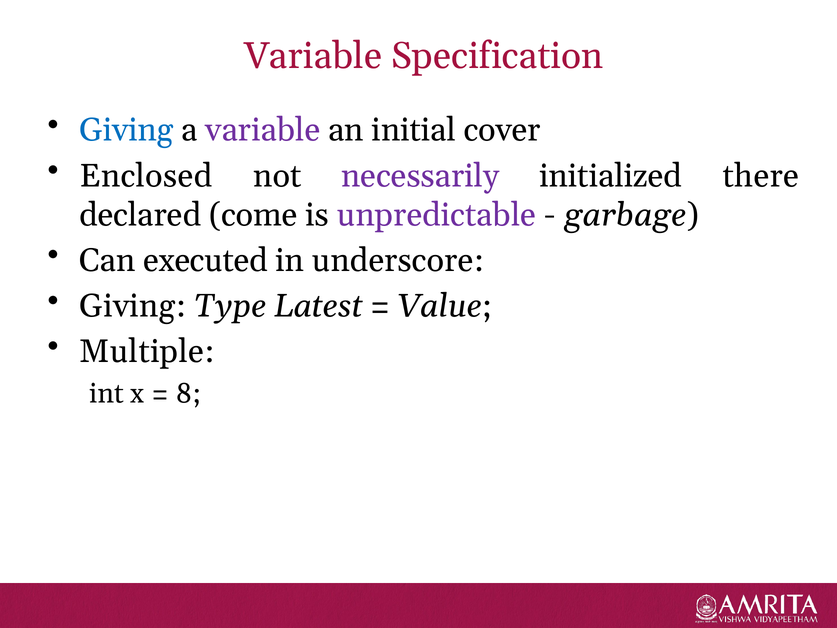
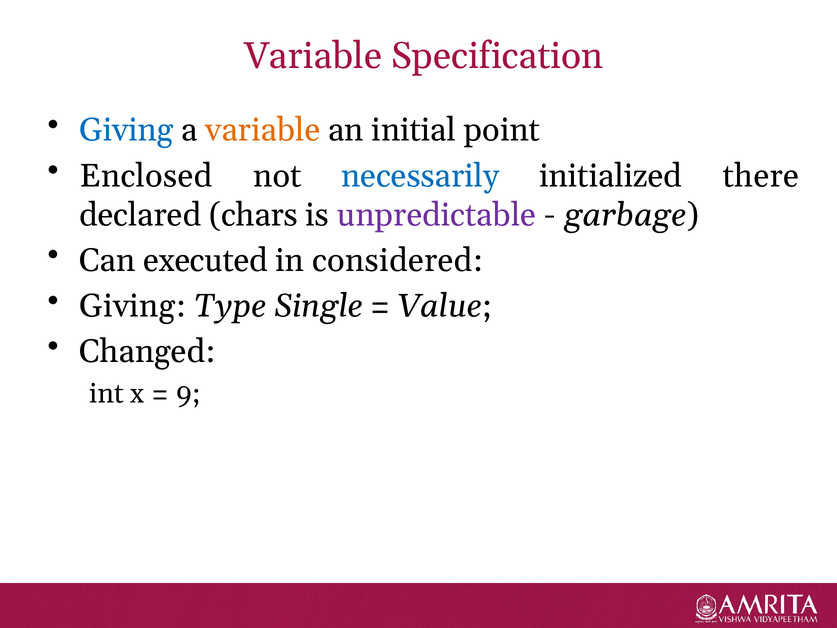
variable colour: purple -> orange (263, 130)
cover: cover -> point (502, 130)
necessarily colour: purple -> blue (420, 176)
come: come -> chars (254, 215)
underscore: underscore -> considered (398, 260)
Latest: Latest -> Single (319, 306)
Multiple: Multiple -> Changed (147, 352)
8: 8 -> 9 (189, 393)
